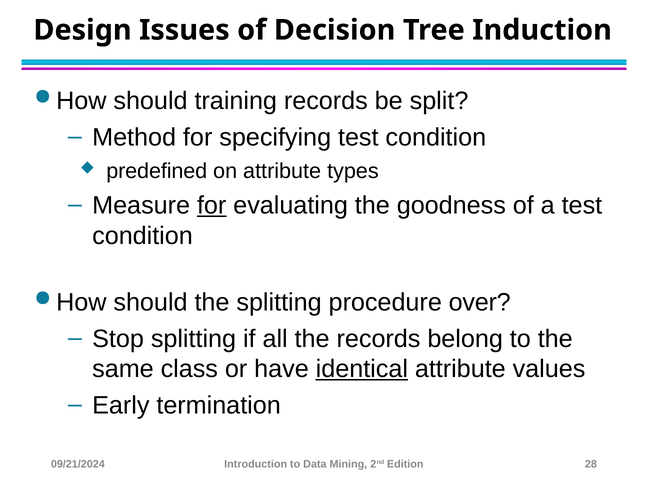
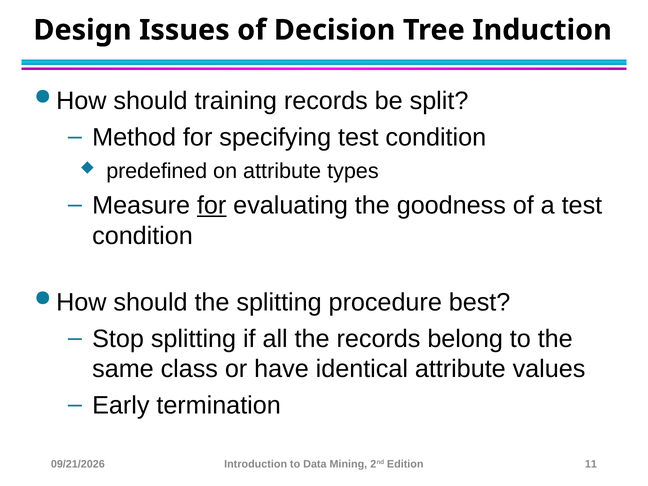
over: over -> best (480, 302)
identical underline: present -> none (362, 369)
09/21/2024: 09/21/2024 -> 09/21/2026 (78, 464)
28: 28 -> 11 (591, 464)
